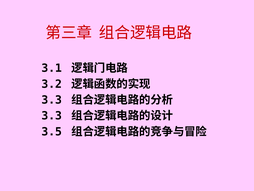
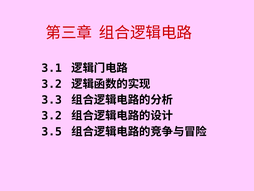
3.3: 3.3 -> 3.2 (52, 116)
